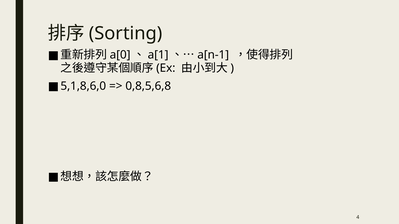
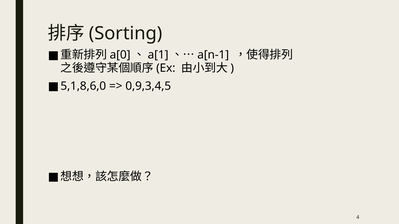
0,8,5,6,8: 0,8,5,6,8 -> 0,9,3,4,5 (148, 86)
